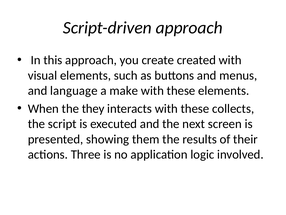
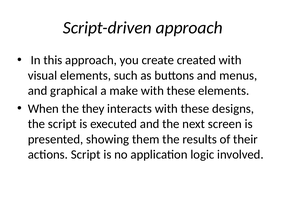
language: language -> graphical (74, 91)
collects: collects -> designs (233, 108)
actions Three: Three -> Script (86, 154)
